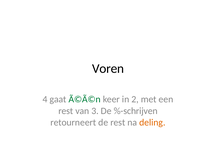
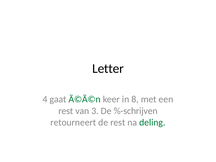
Voren: Voren -> Letter (108, 69)
2: 2 -> 8 (135, 99)
deling colour: orange -> green (152, 122)
